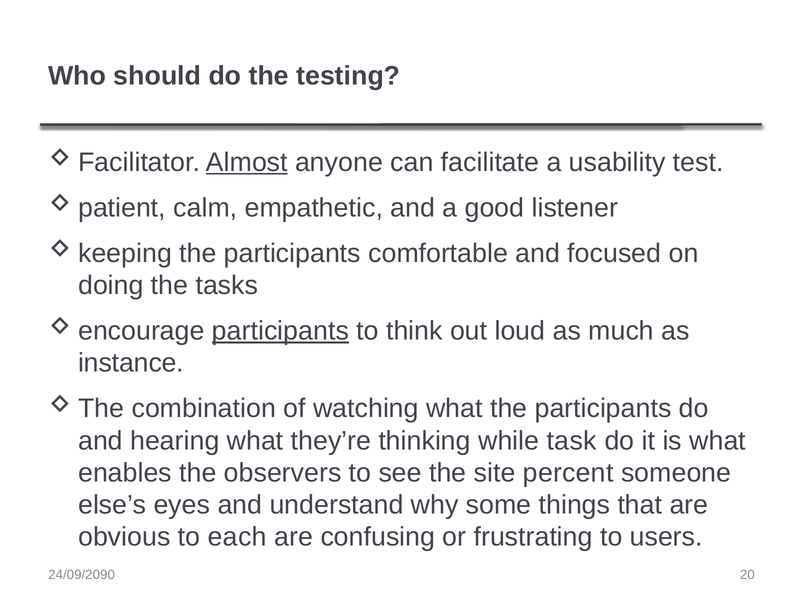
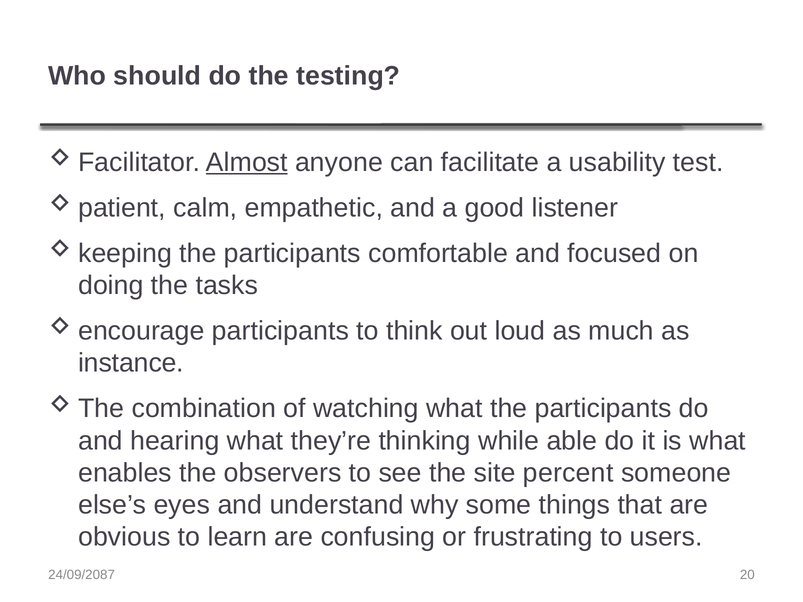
participants underline: present -> none (280, 331)
task: task -> able (572, 441)
each: each -> learn (237, 537)
24/09/2090: 24/09/2090 -> 24/09/2087 (82, 575)
